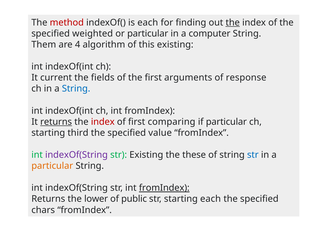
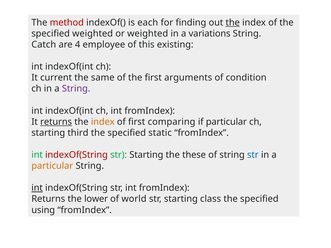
or particular: particular -> weighted (148, 34)
computer: computer -> variations (210, 34)
Them: Them -> Catch (44, 45)
algorithm: algorithm -> employee (104, 45)
fields: fields -> same (103, 78)
response: response -> condition (246, 78)
String colour: blue -> purple (76, 89)
index colour: red -> orange (103, 122)
value: value -> static (160, 133)
indexOf(String colour: purple -> red (76, 155)
Existing: Existing -> Starting (146, 155)
int underline: none -> present (37, 188)
fromIndex underline: present -> none (164, 188)
public: public -> world (134, 199)
starting each: each -> class (211, 199)
chars: chars -> using (43, 210)
